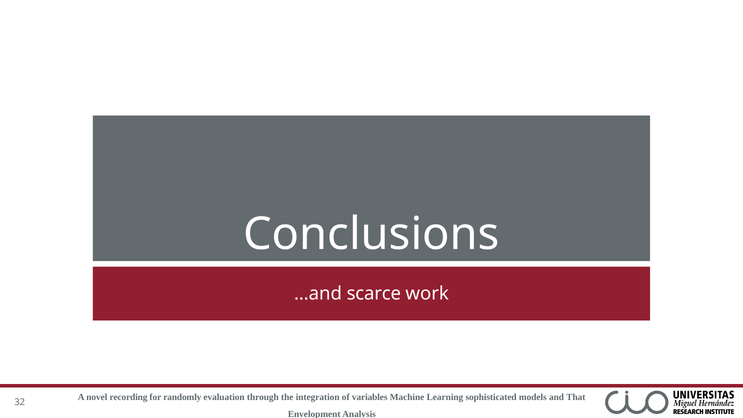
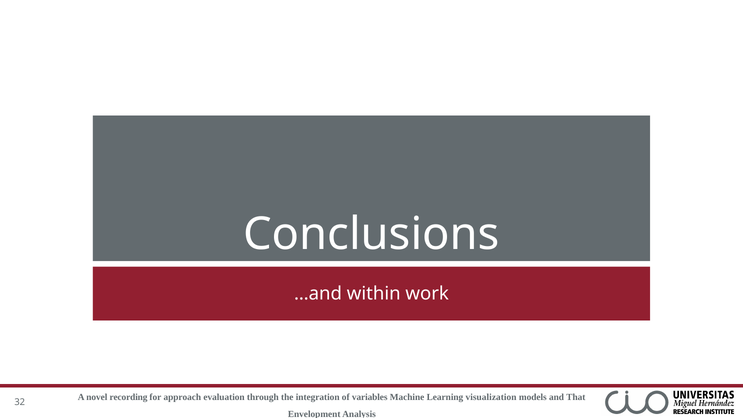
scarce: scarce -> within (374, 293)
randomly: randomly -> approach (182, 397)
sophisticated: sophisticated -> visualization (491, 397)
